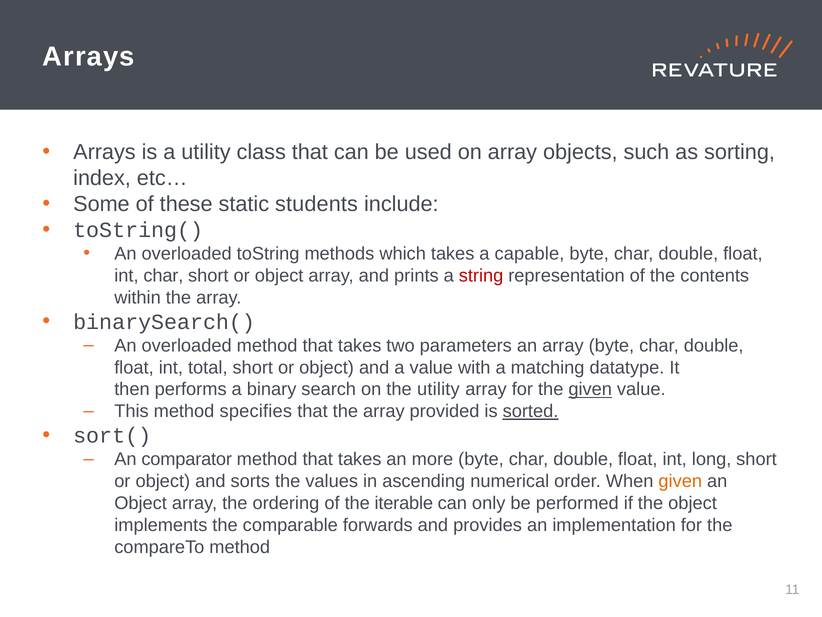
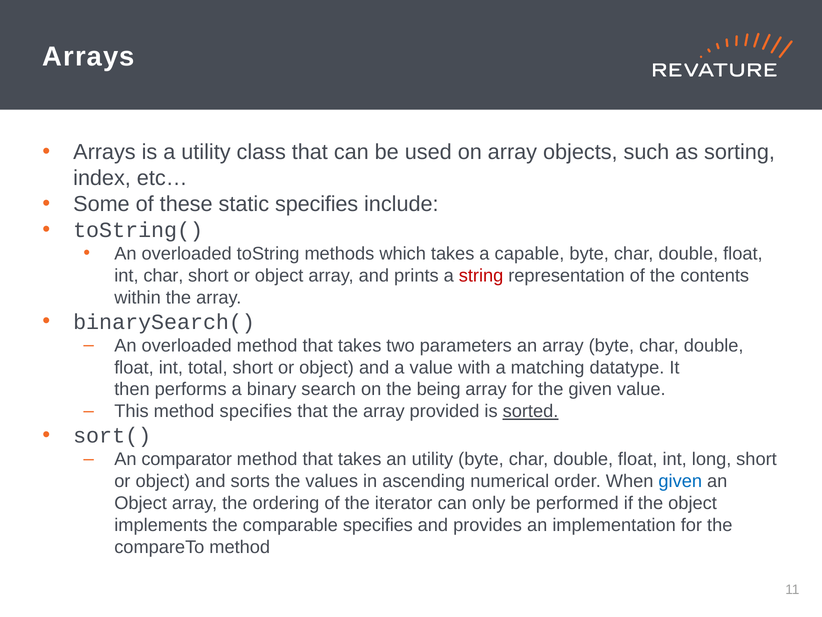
static students: students -> specifies (317, 204)
the utility: utility -> being (439, 389)
given underline: present -> none (590, 389)
an more: more -> utility (432, 459)
given colour: orange -> blue (680, 481)
iterable: iterable -> iterator (404, 503)
comparable forwards: forwards -> specifies (378, 525)
